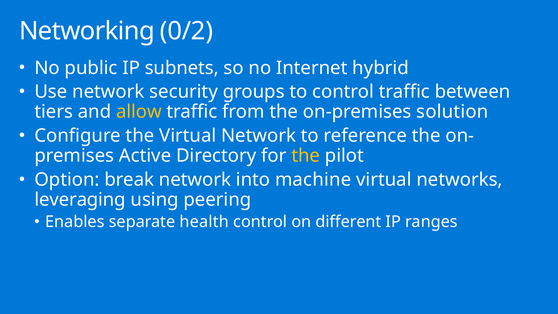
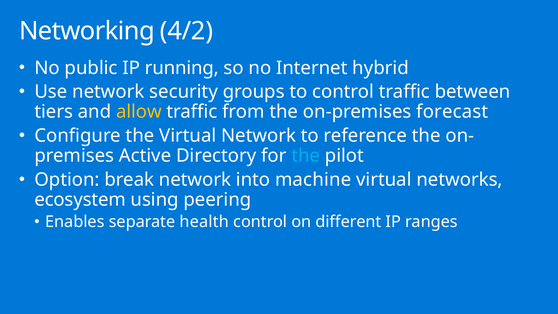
0/2: 0/2 -> 4/2 (186, 31)
subnets: subnets -> running (182, 68)
solution: solution -> forecast (452, 112)
the colour: yellow -> light blue (306, 156)
leveraging: leveraging -> ecosystem (80, 200)
